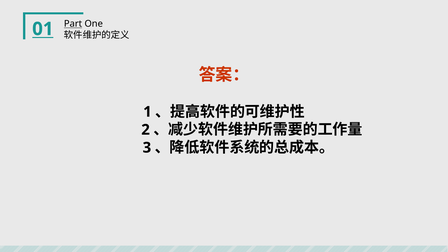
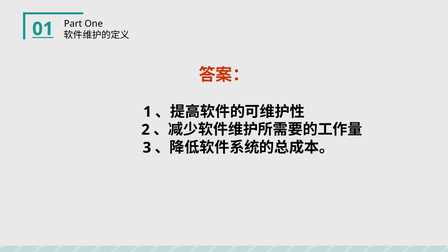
Part underline: present -> none (73, 24)
